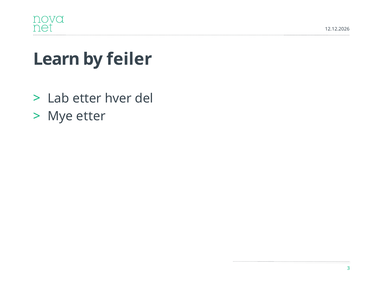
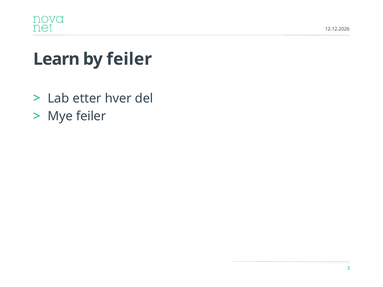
Mye etter: etter -> feiler (91, 116)
